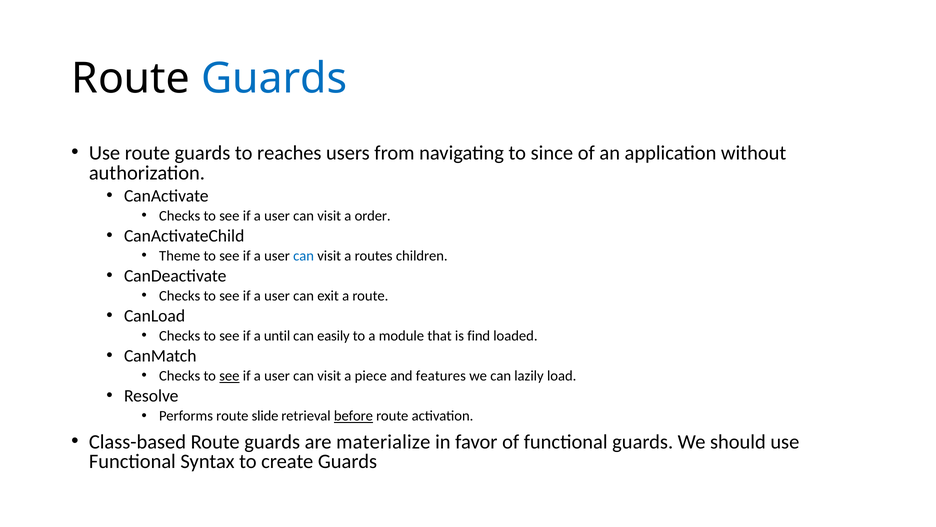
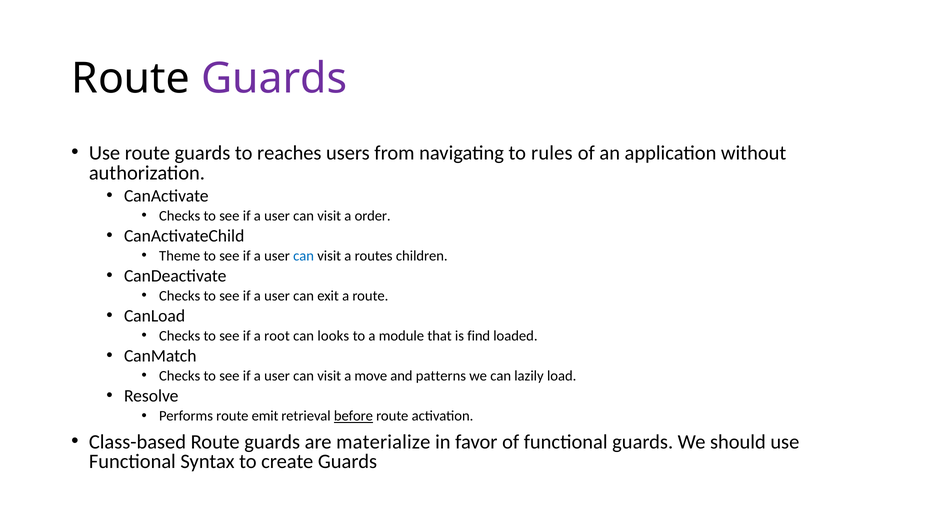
Guards colour: blue -> purple (274, 79)
since: since -> rules (552, 153)
until: until -> root (277, 336)
easily: easily -> looks (333, 336)
see underline: present -> none (229, 376)
piece: piece -> move (371, 376)
features: features -> patterns (441, 376)
slide: slide -> emit (265, 416)
